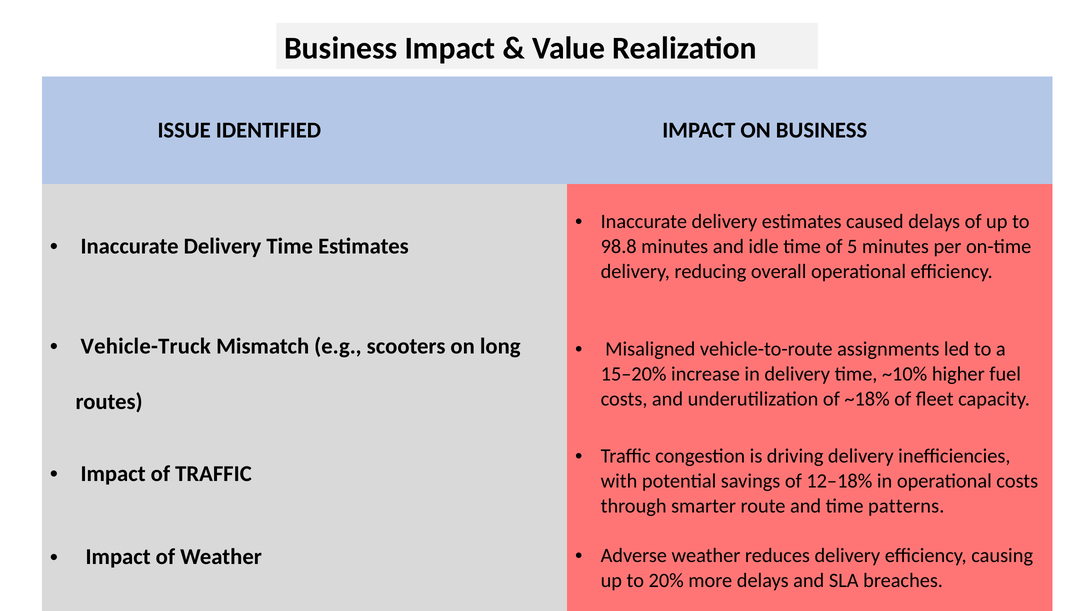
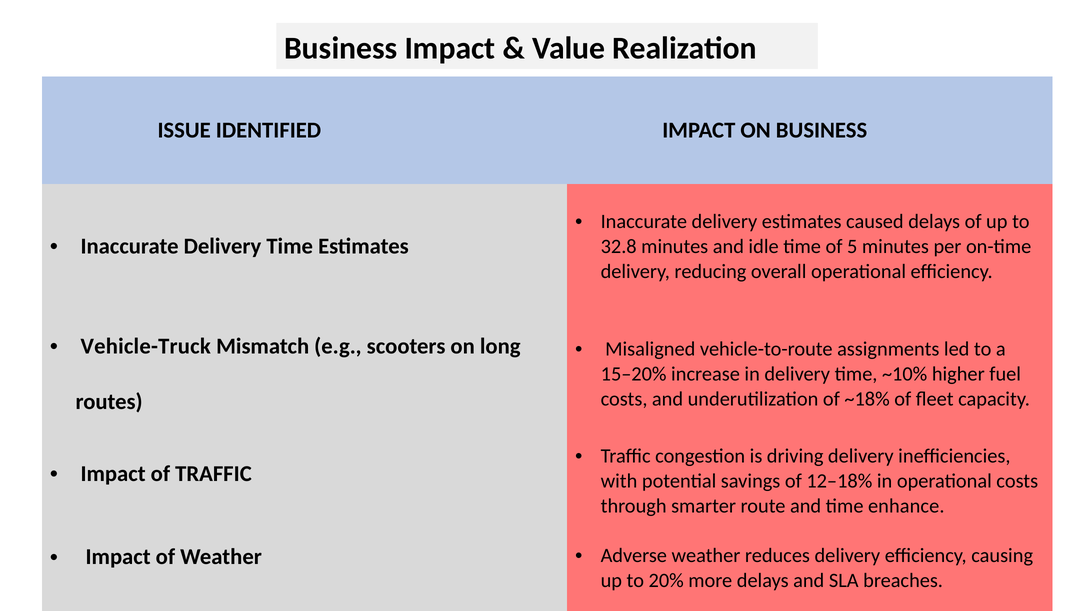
98.8: 98.8 -> 32.8 (619, 246)
patterns: patterns -> enhance (906, 506)
